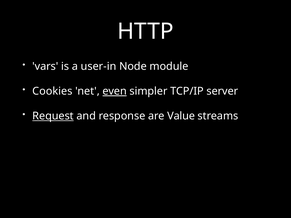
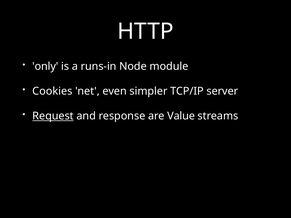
vars: vars -> only (45, 66)
user-in: user-in -> runs-in (99, 66)
even underline: present -> none (115, 91)
